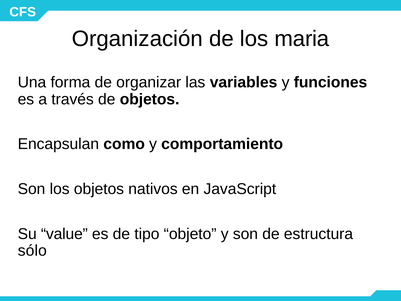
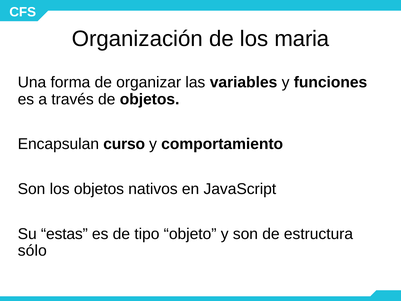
como: como -> curso (124, 144)
value: value -> estas (64, 234)
